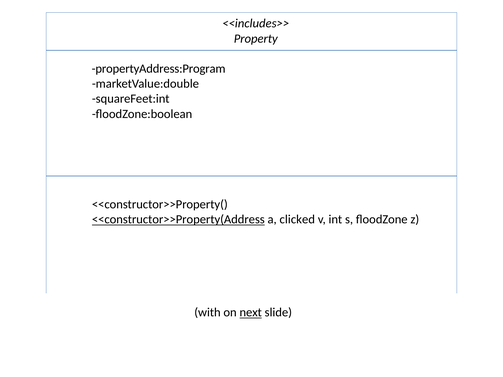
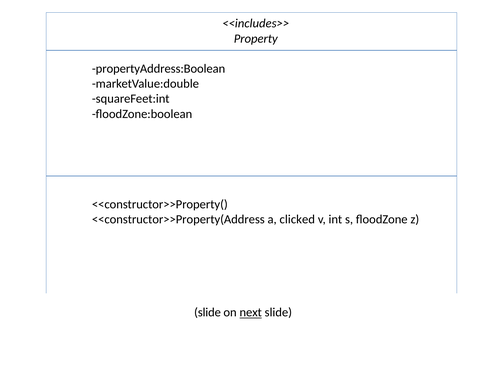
propertyAddress:Program: propertyAddress:Program -> propertyAddress:Boolean (159, 69)
<<constructor>>Property(Address underline: present -> none (178, 220)
with: with -> slide (208, 313)
